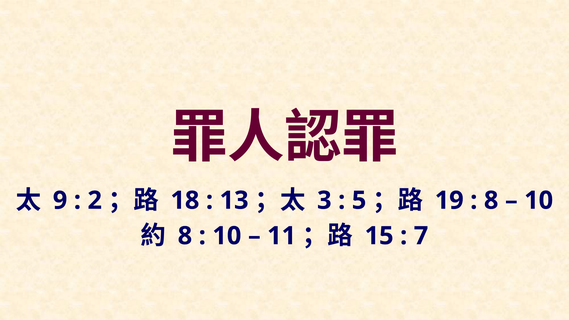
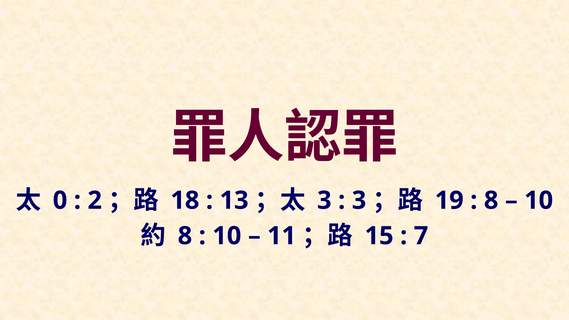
9: 9 -> 0 (60, 200)
5: 5 -> 3 (359, 200)
